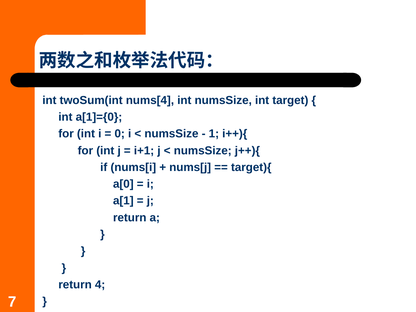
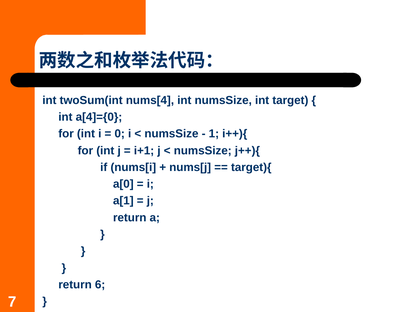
a[1]={0: a[1]={0 -> a[4]={0 (99, 117)
4: 4 -> 6 (100, 285)
